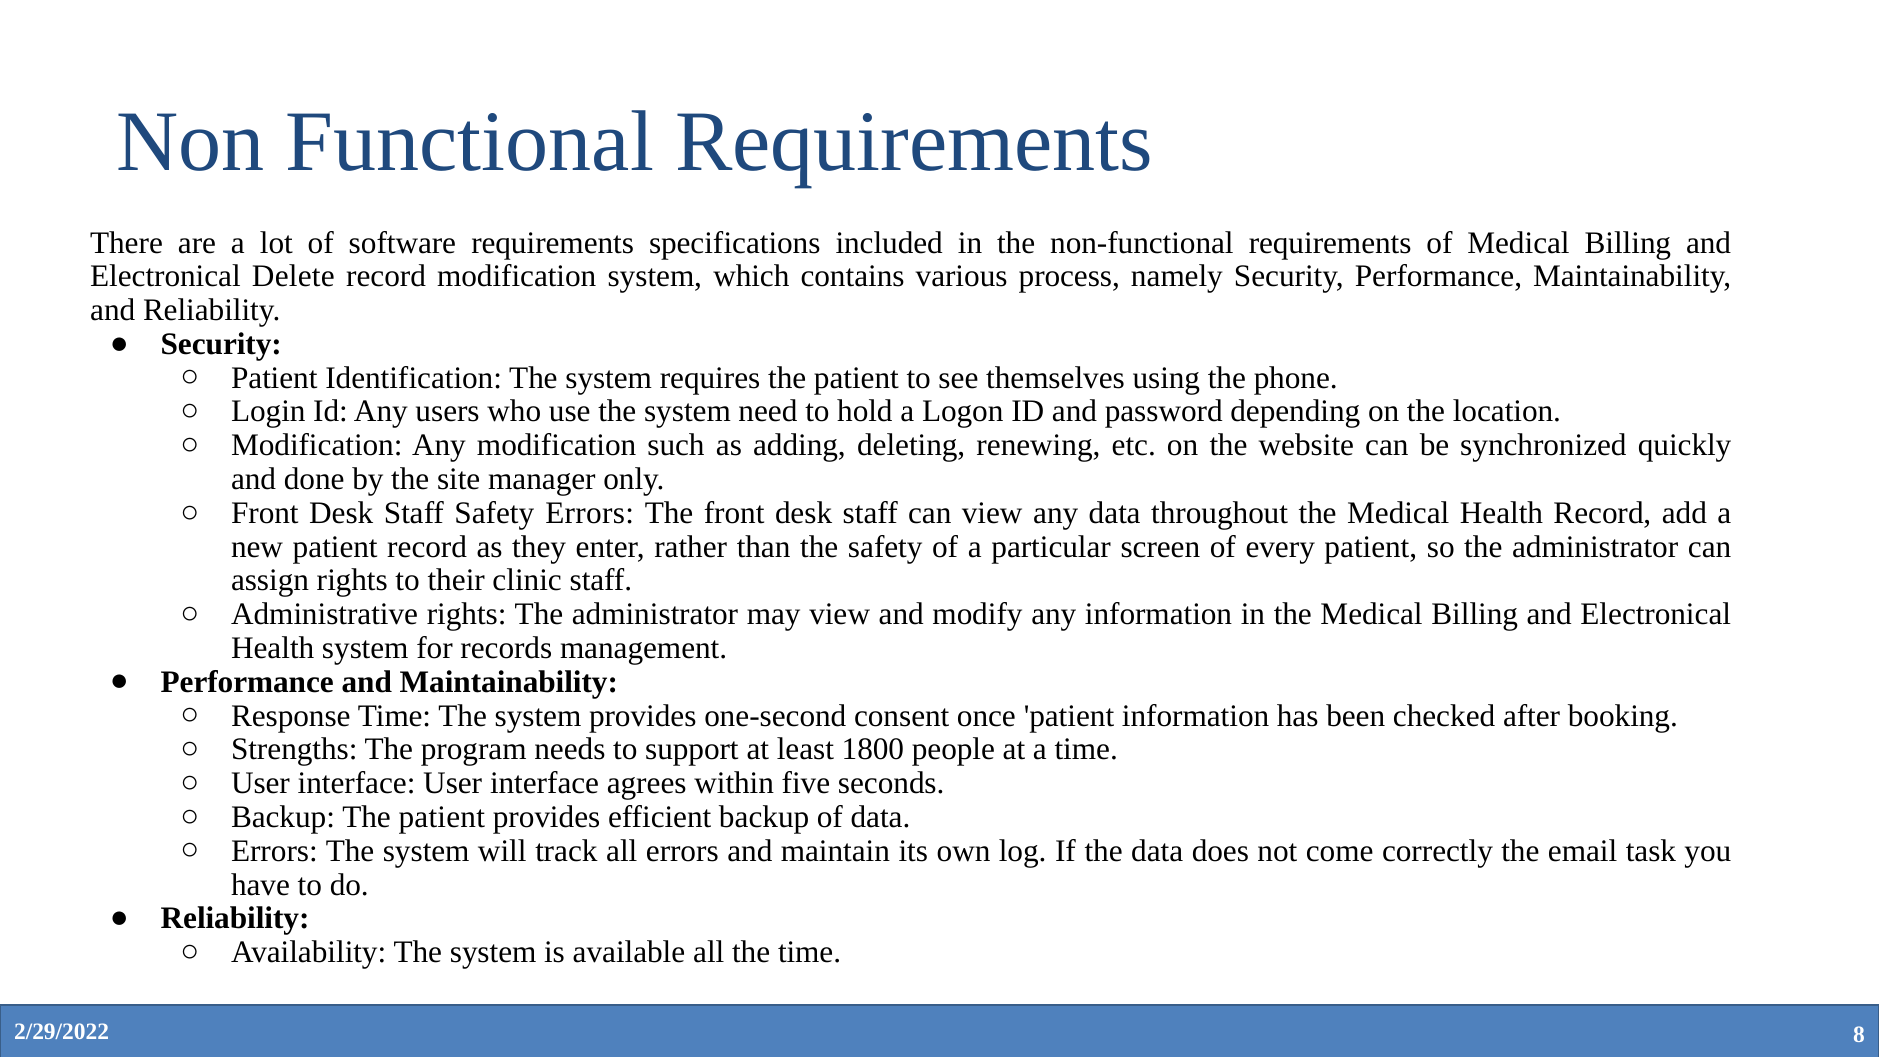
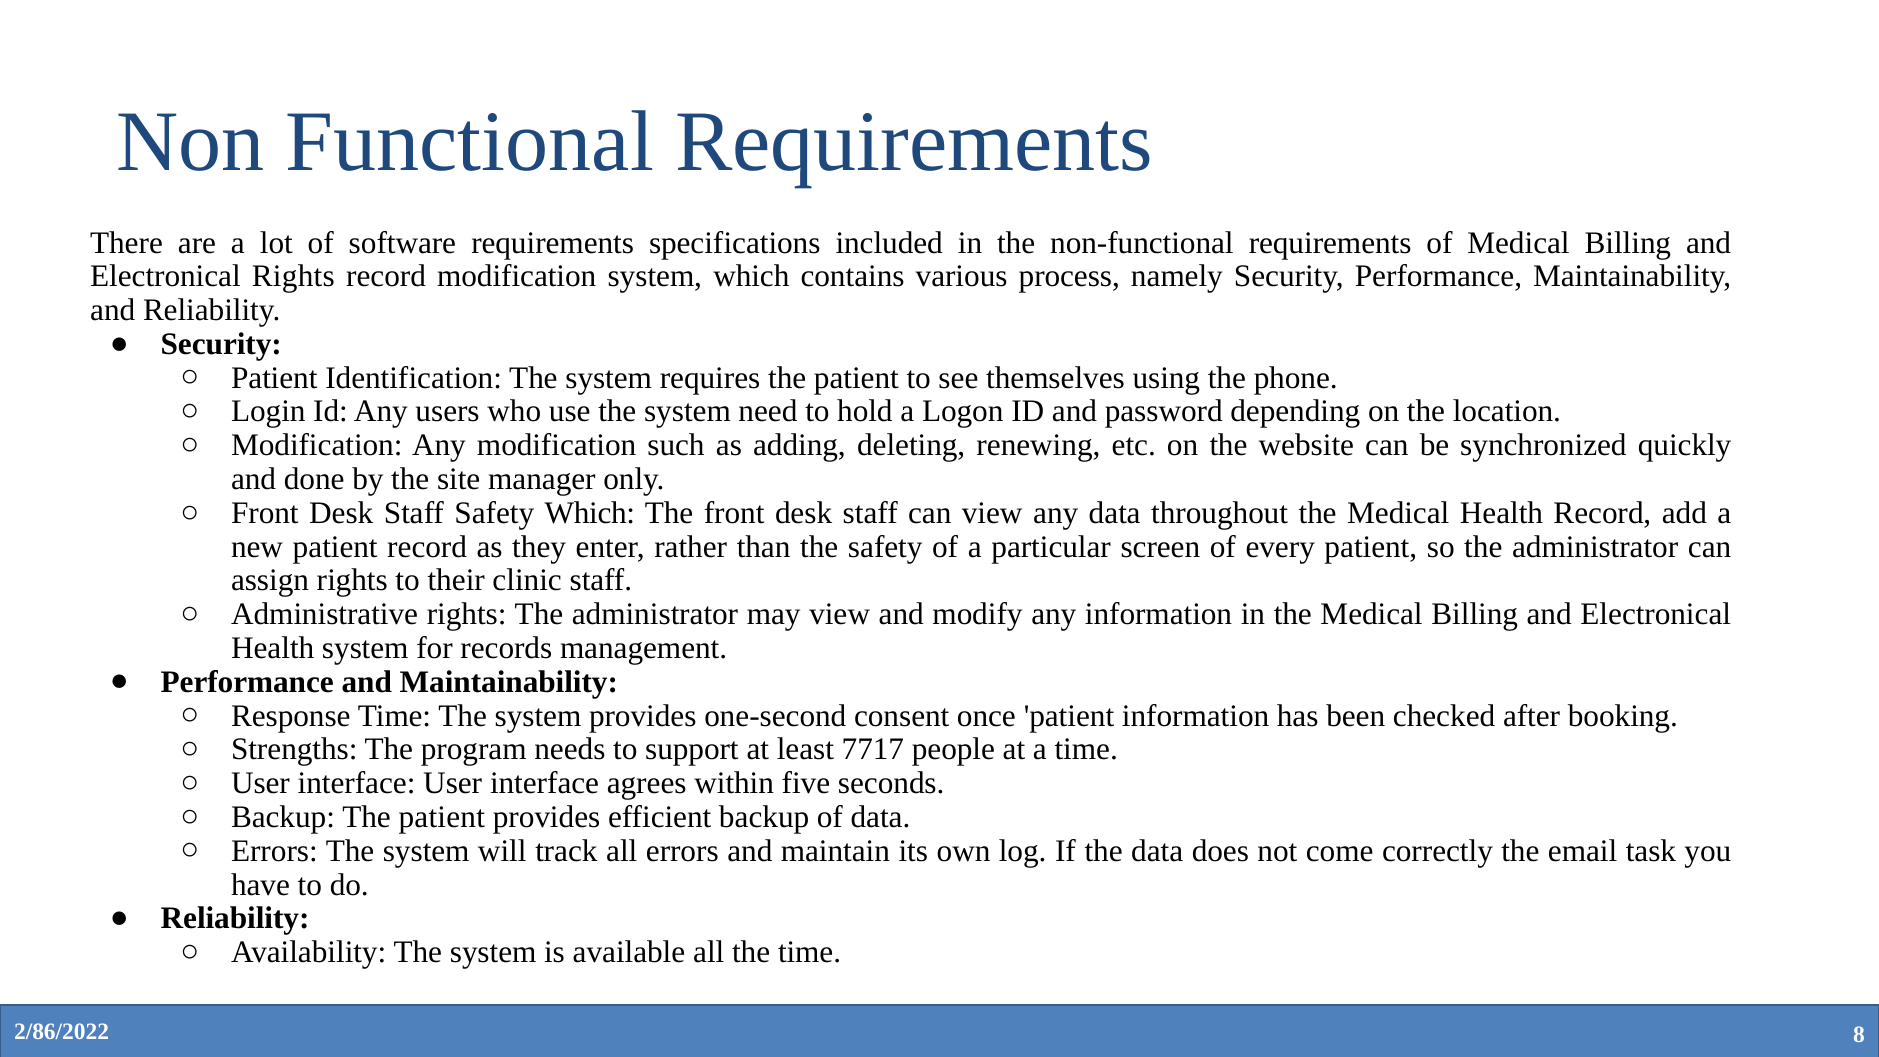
Electronical Delete: Delete -> Rights (293, 276)
Safety Errors: Errors -> Which (590, 513)
1800: 1800 -> 7717 (873, 749)
2/29/2022: 2/29/2022 -> 2/86/2022 (62, 1032)
